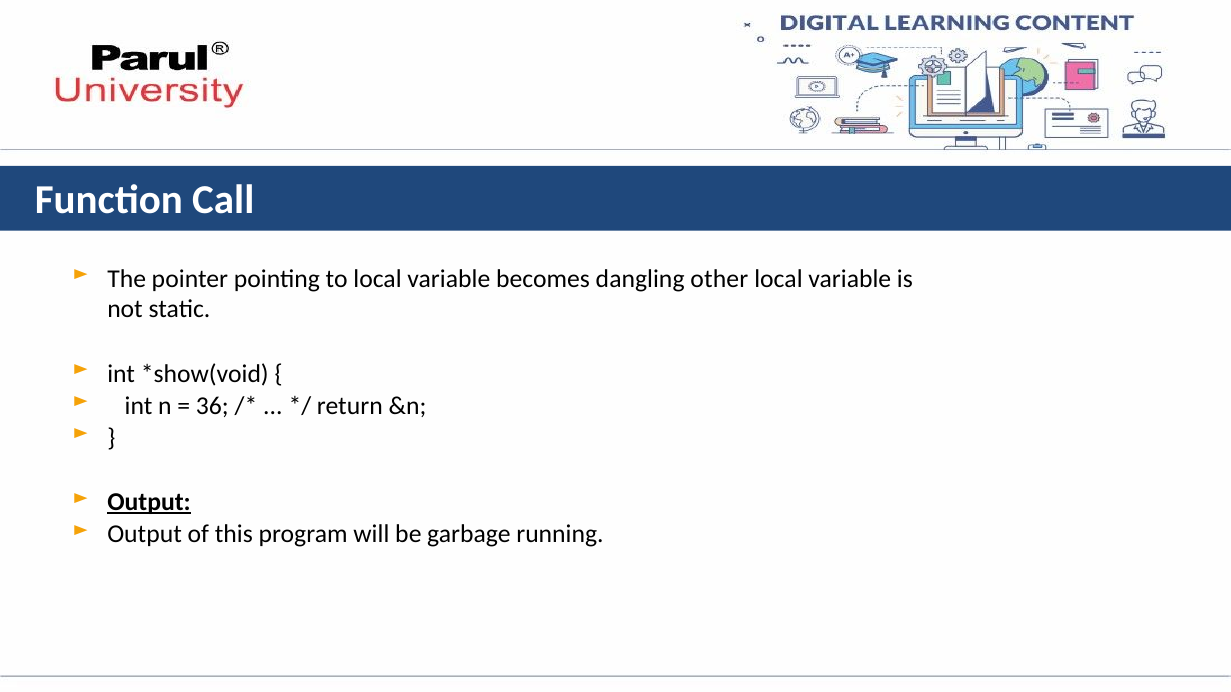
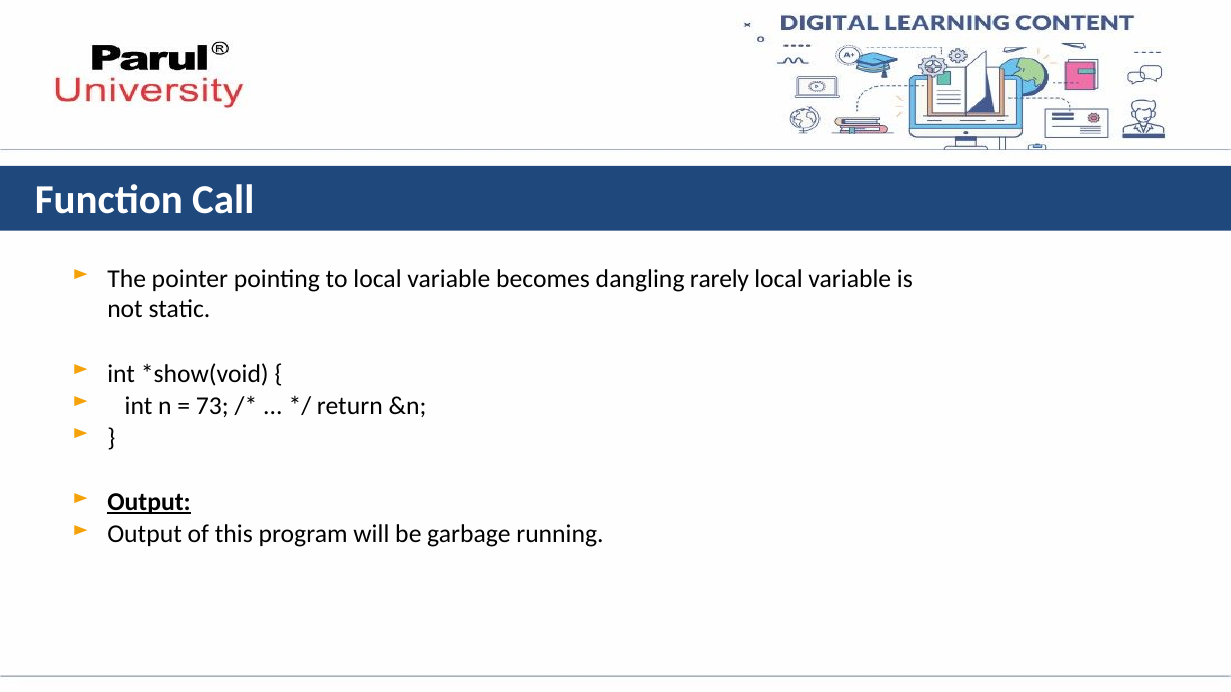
other: other -> rarely (720, 279)
36: 36 -> 73 (212, 406)
